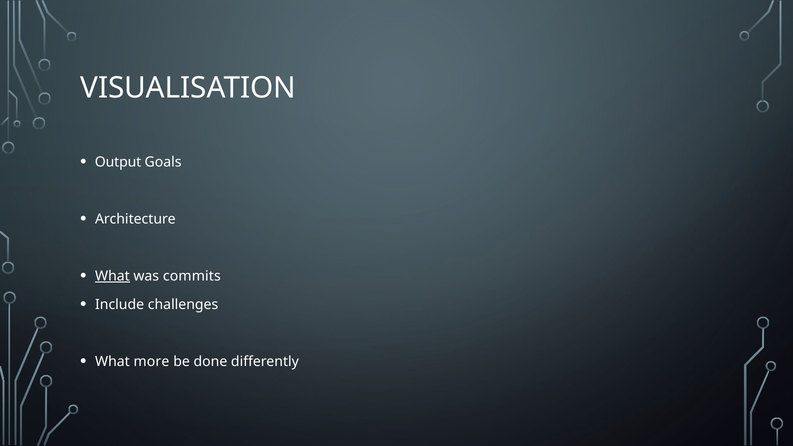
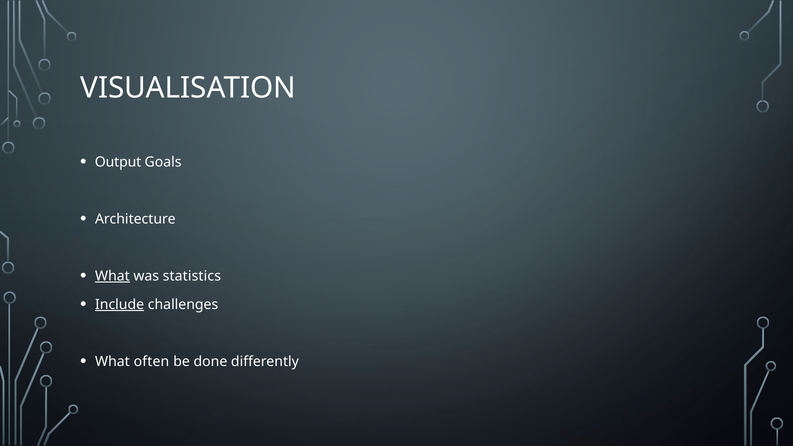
commits: commits -> statistics (192, 276)
Include underline: none -> present (120, 305)
more: more -> often (151, 362)
